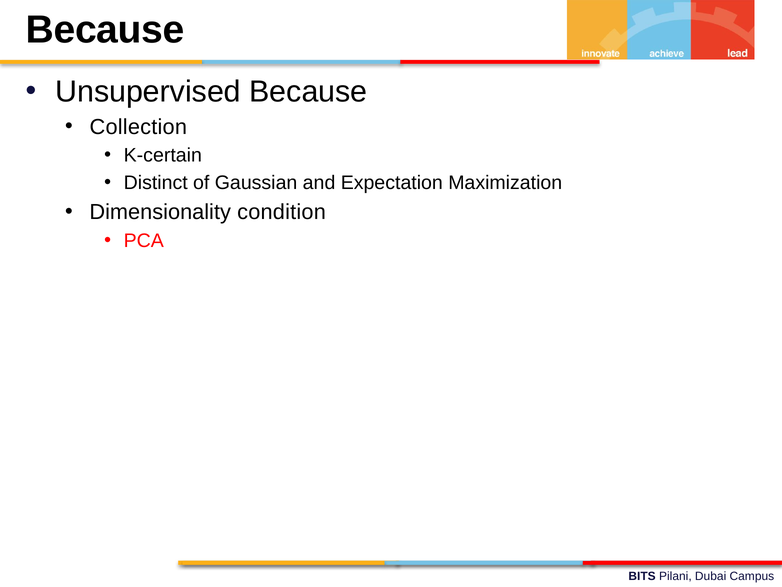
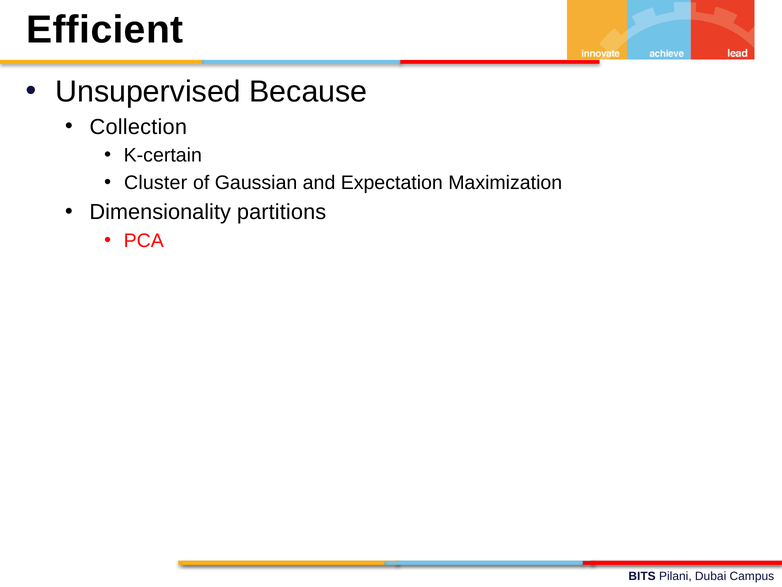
Because: Because -> Efficient (105, 30)
Distinct: Distinct -> Cluster (156, 183)
condition: condition -> partitions (282, 212)
